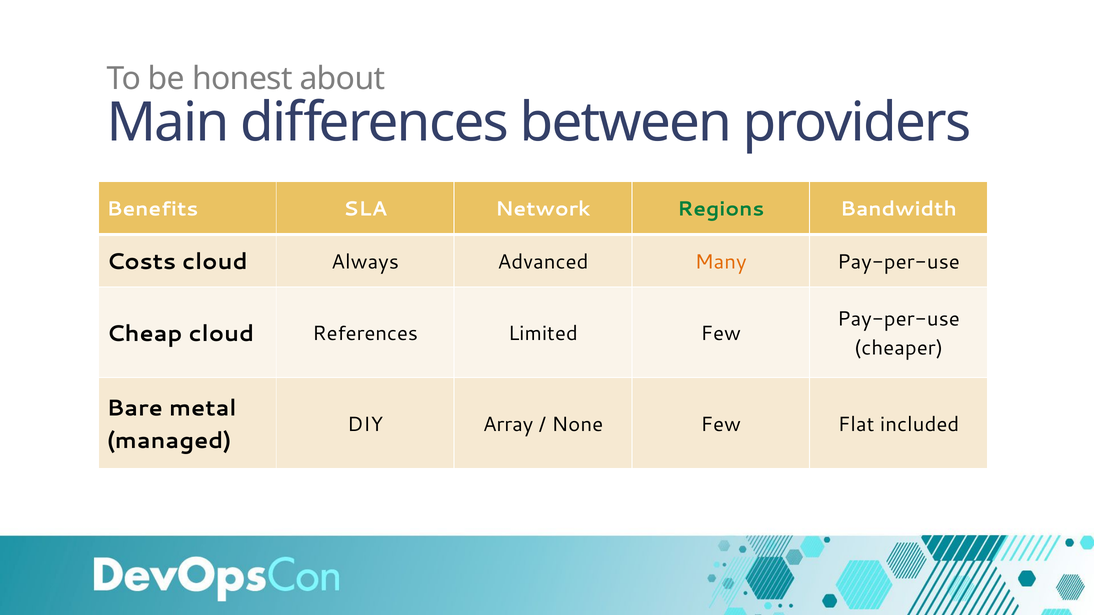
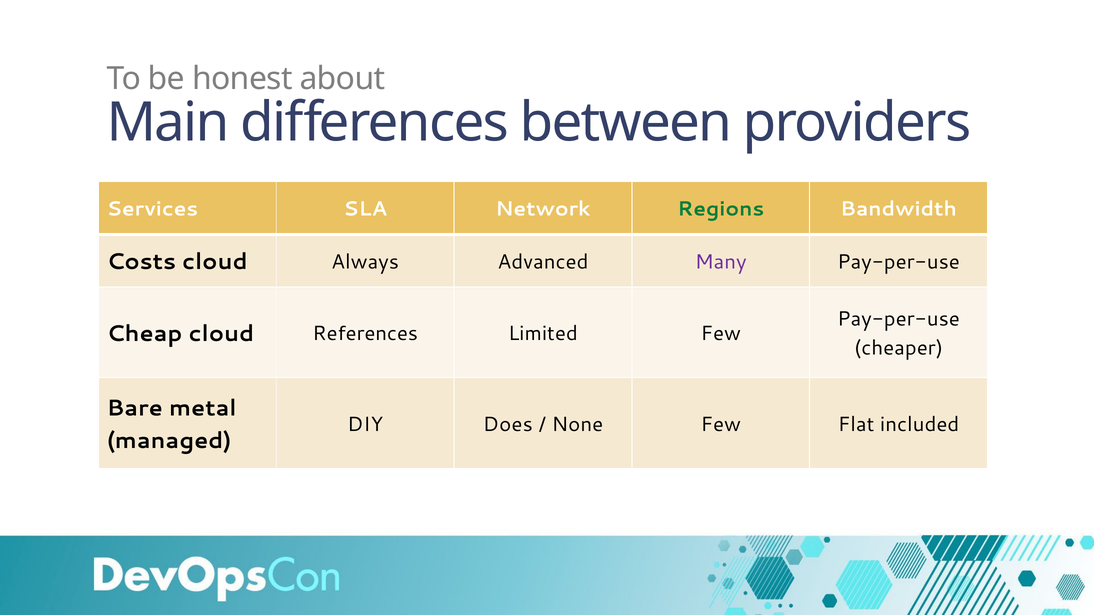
Benefits: Benefits -> Services (152, 209)
Many colour: orange -> purple (721, 262)
Array: Array -> Does (508, 425)
